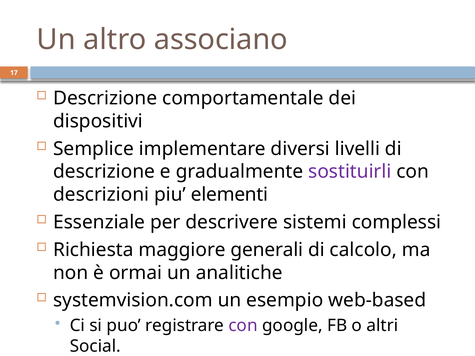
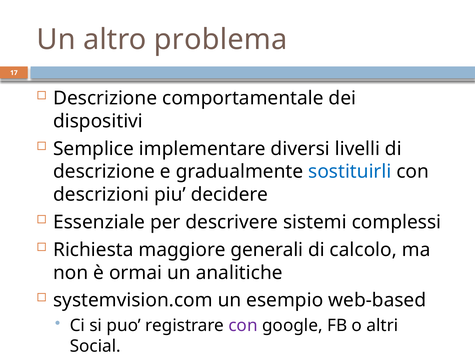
associano: associano -> problema (221, 40)
sostituirli colour: purple -> blue (350, 172)
elementi: elementi -> decidere (229, 195)
